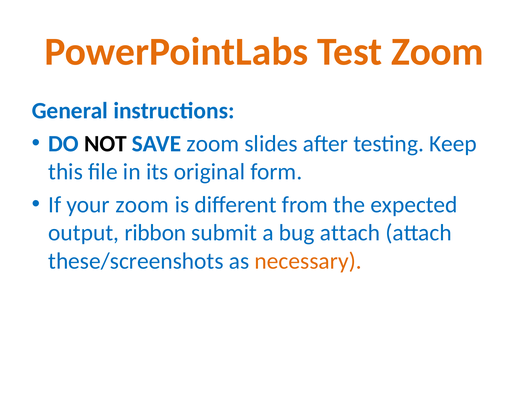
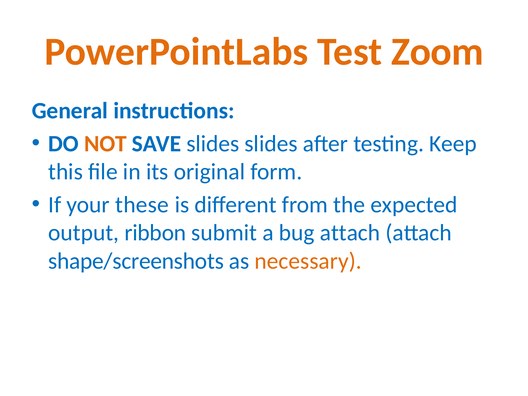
NOT colour: black -> orange (105, 144)
SAVE zoom: zoom -> slides (213, 144)
your zoom: zoom -> these (142, 205)
these/screenshots: these/screenshots -> shape/screenshots (136, 261)
